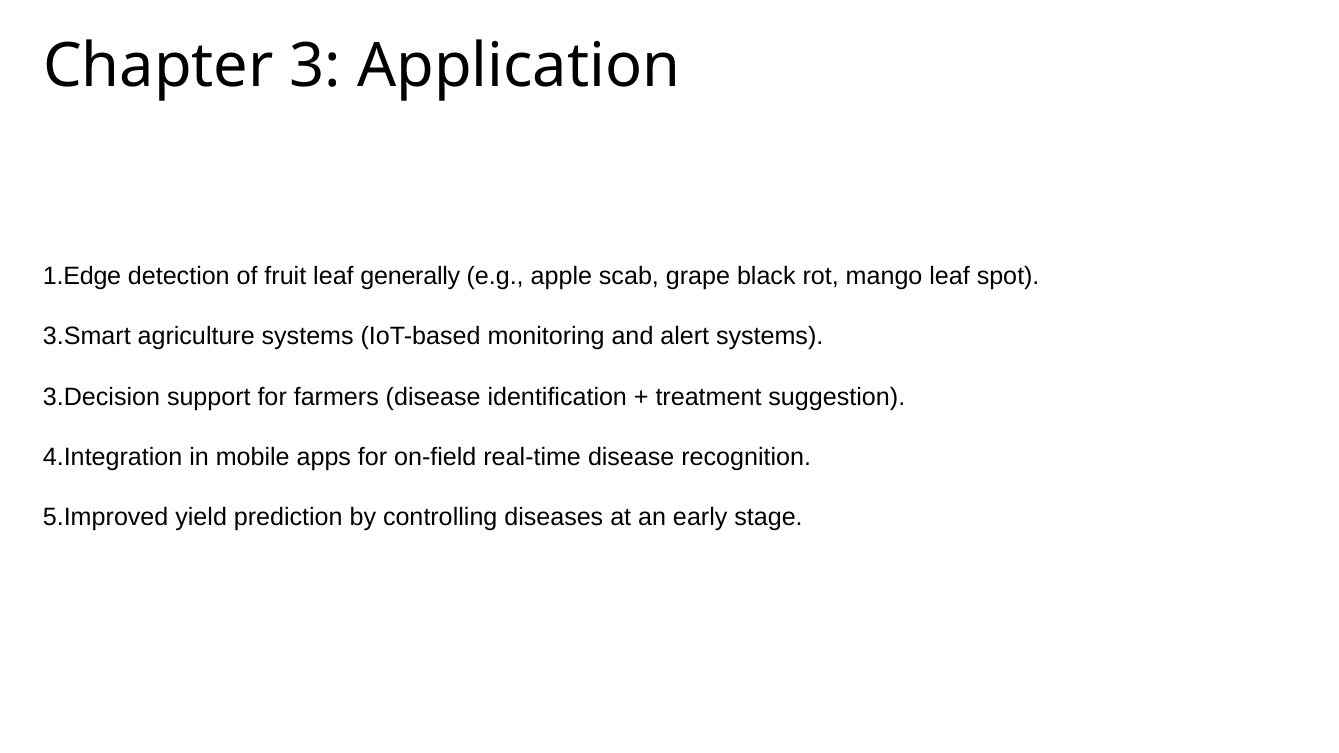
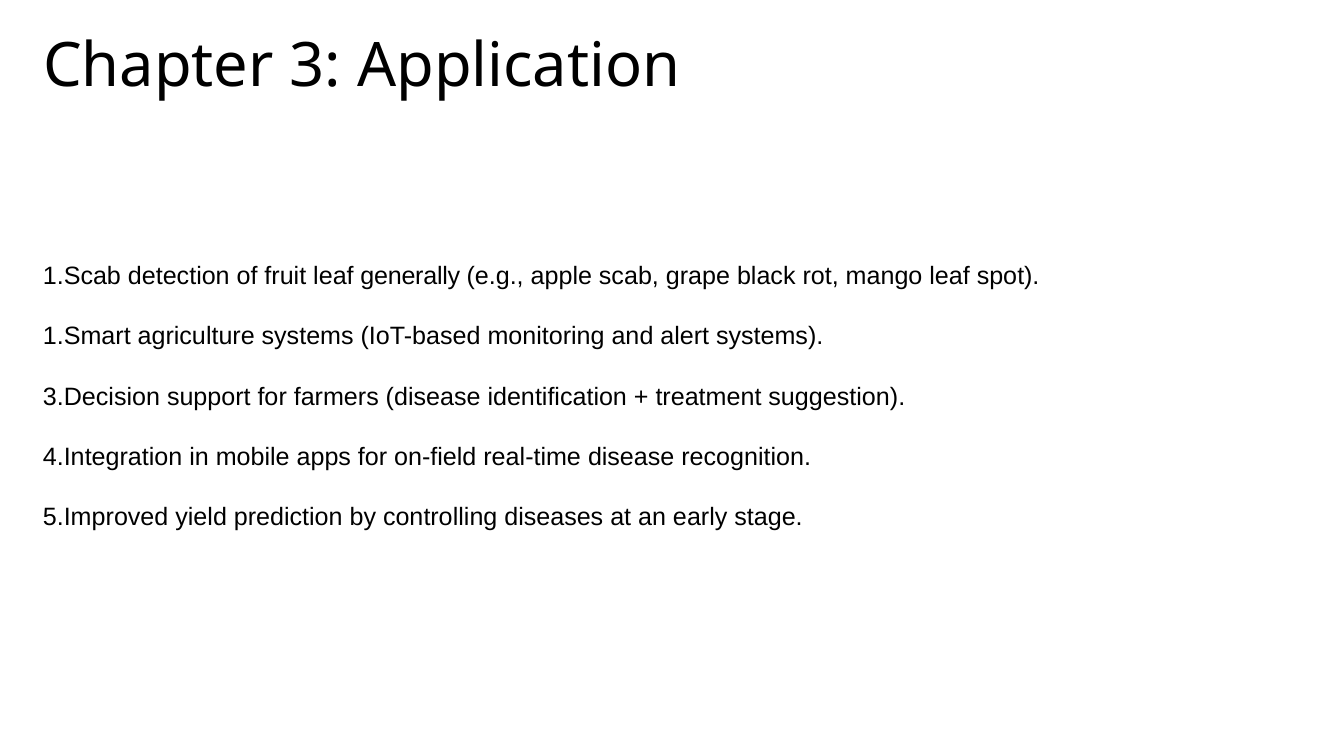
1.Edge: 1.Edge -> 1.Scab (82, 276)
3.Smart: 3.Smart -> 1.Smart (87, 337)
